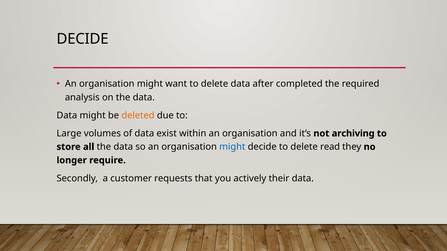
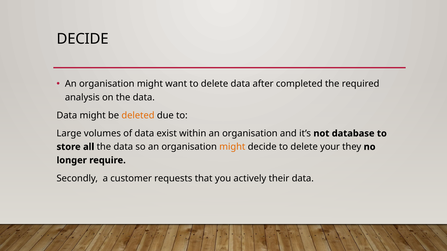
archiving: archiving -> database (353, 134)
might colour: blue -> orange (232, 147)
read: read -> your (330, 147)
